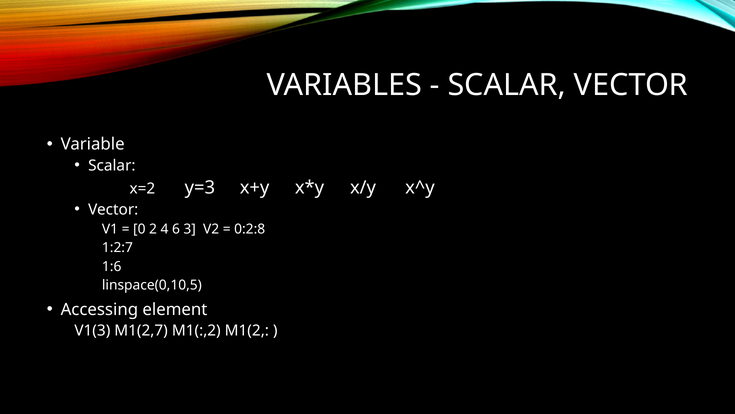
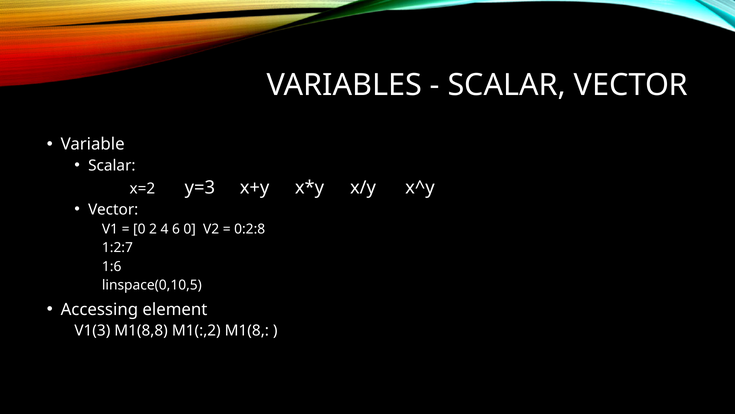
6 3: 3 -> 0 (190, 229)
M1(2,7: M1(2,7 -> M1(8,8 (141, 330)
M1(2: M1(2 -> M1(8 (247, 330)
